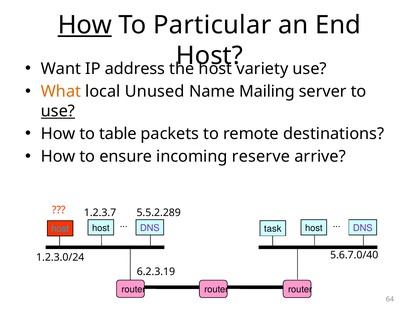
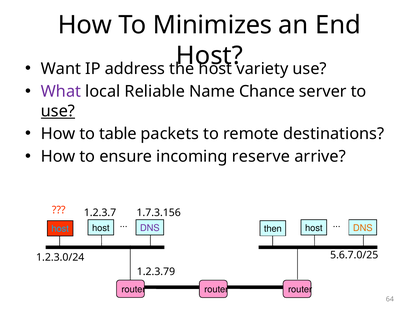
How underline: present -> none (85, 25)
Particular: Particular -> Minimizes (212, 25)
What colour: orange -> purple (61, 92)
Unused: Unused -> Reliable (155, 92)
Mailing: Mailing -> Chance (267, 92)
5.5.2.289: 5.5.2.289 -> 1.7.3.156 (159, 213)
task: task -> then (273, 229)
DNS colour: purple -> orange (363, 228)
5.6.7.0/40: 5.6.7.0/40 -> 5.6.7.0/25 (354, 255)
6.2.3.19: 6.2.3.19 -> 1.2.3.79 (156, 272)
